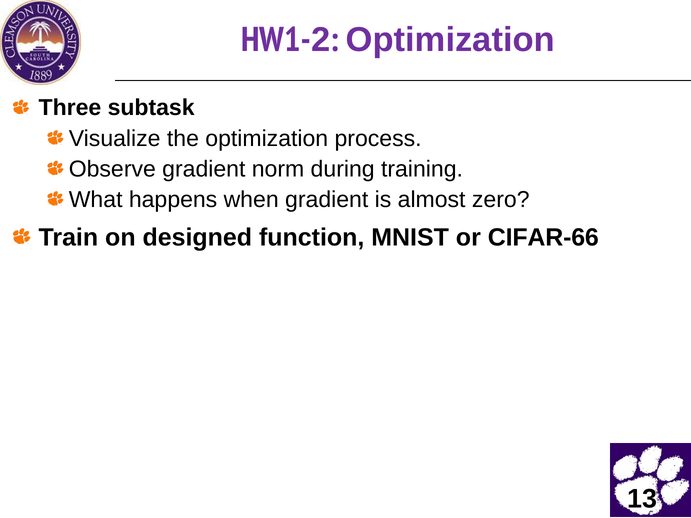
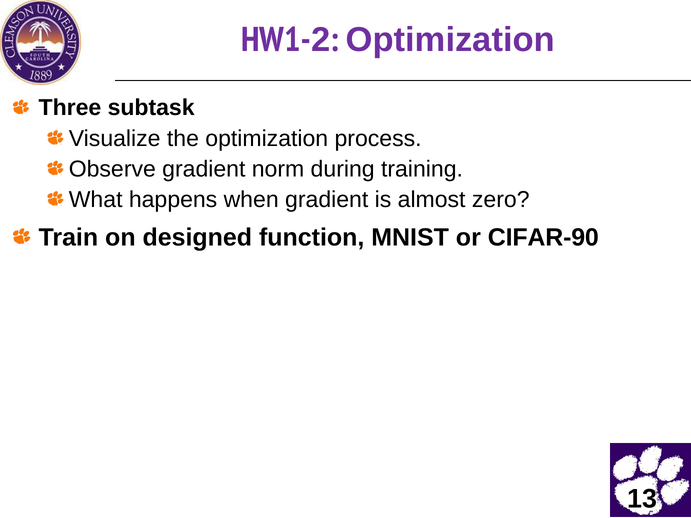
CIFAR-66: CIFAR-66 -> CIFAR-90 (543, 238)
